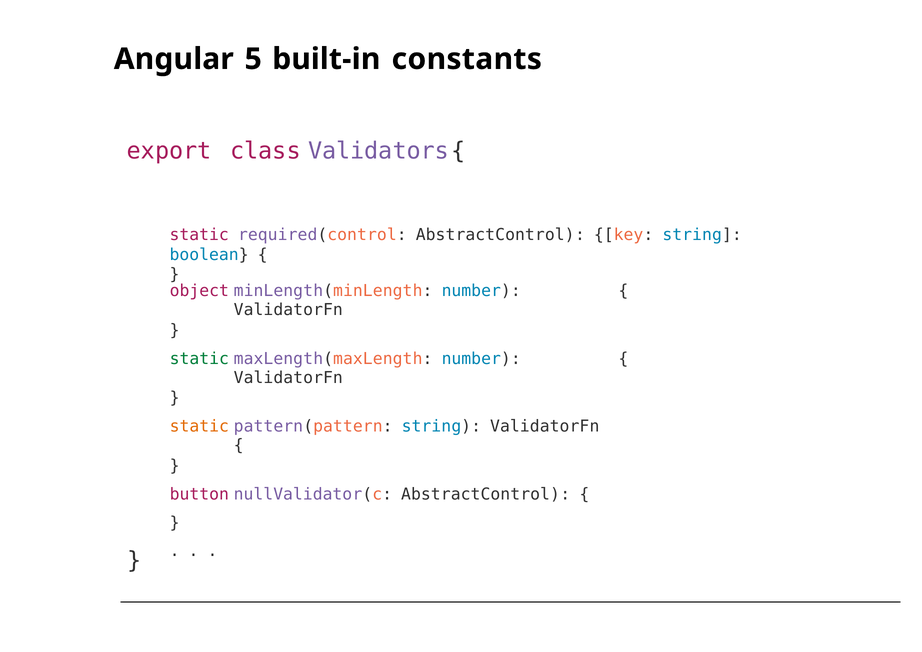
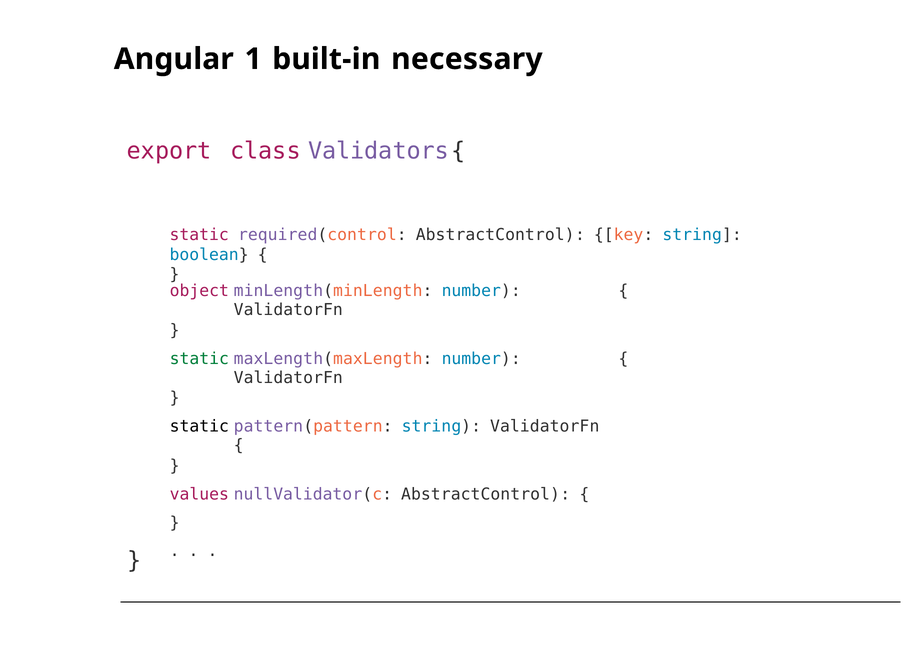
5: 5 -> 1 (253, 59)
constants: constants -> necessary (467, 59)
static colour: orange -> black (199, 426)
button: button -> values (199, 494)
